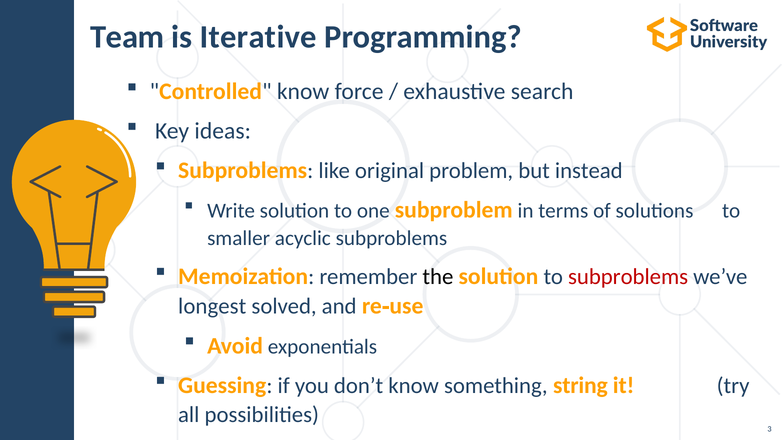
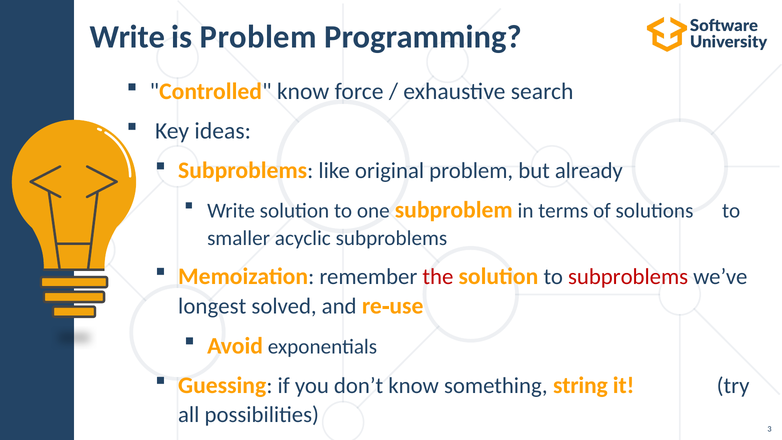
Team: Team -> Write (127, 37)
is Iterative: Iterative -> Problem (258, 37)
instead: instead -> already (589, 171)
the colour: black -> red (438, 277)
